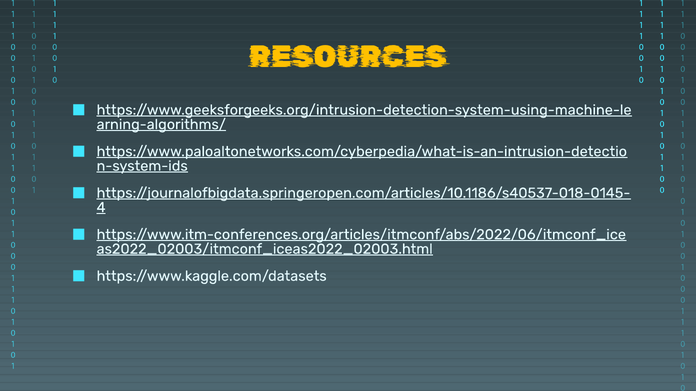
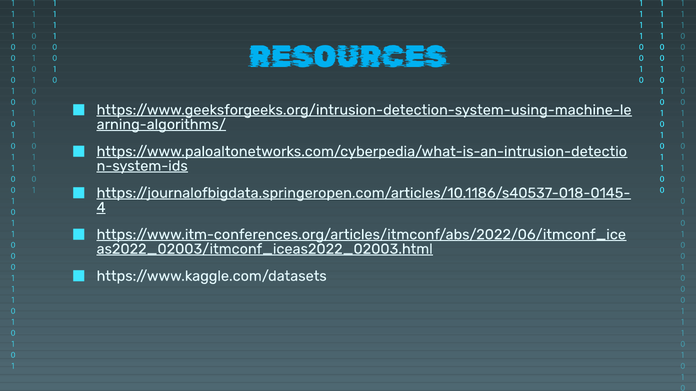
RESOURCES colour: yellow -> light blue (348, 57)
